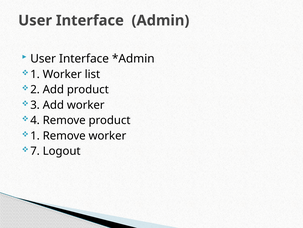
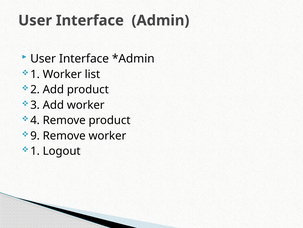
1: 1 -> 9 (35, 135)
7: 7 -> 1 (35, 151)
